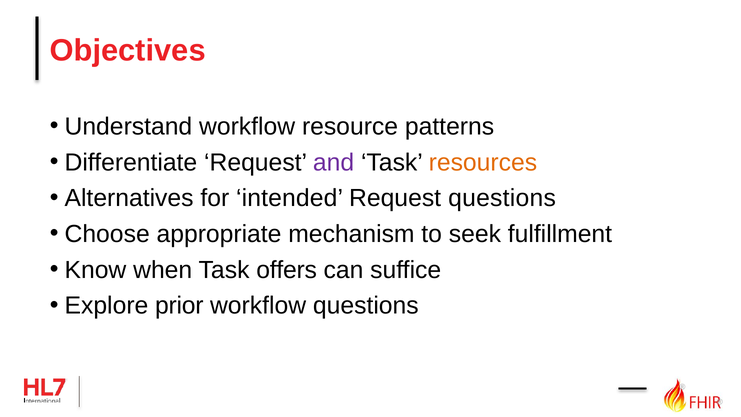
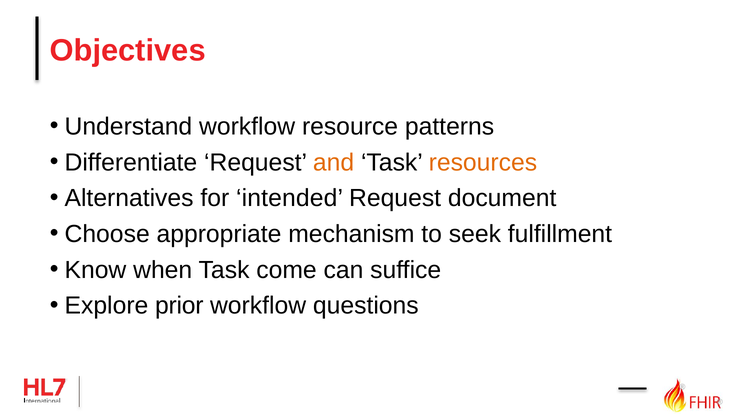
and colour: purple -> orange (334, 162)
Request questions: questions -> document (502, 198)
offers: offers -> come (286, 270)
